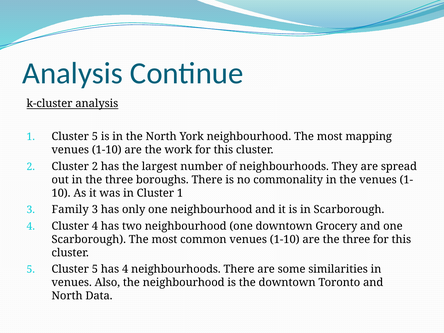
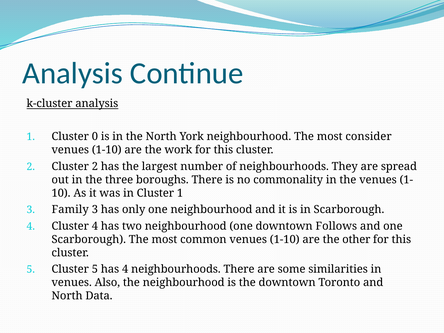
1 Cluster 5: 5 -> 0 (95, 137)
mapping: mapping -> consider (369, 137)
Grocery: Grocery -> Follows (336, 226)
are the three: three -> other (356, 239)
